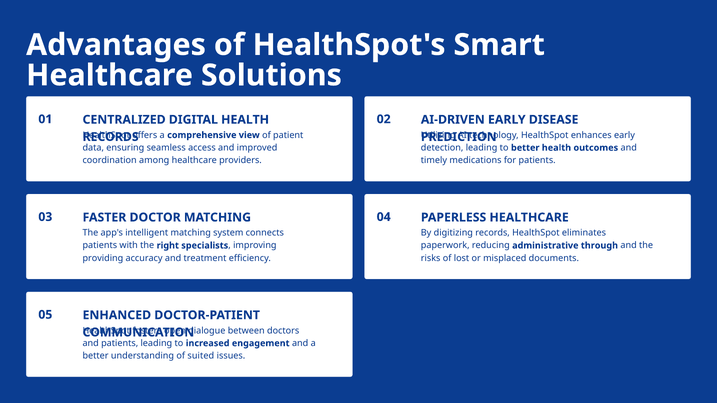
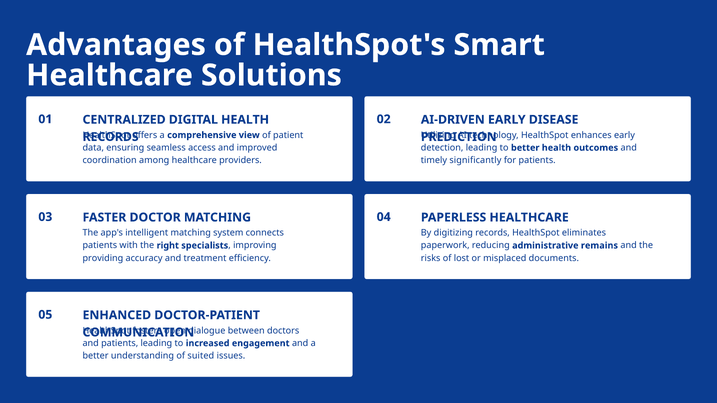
medications: medications -> significantly (475, 161)
through: through -> remains (599, 246)
